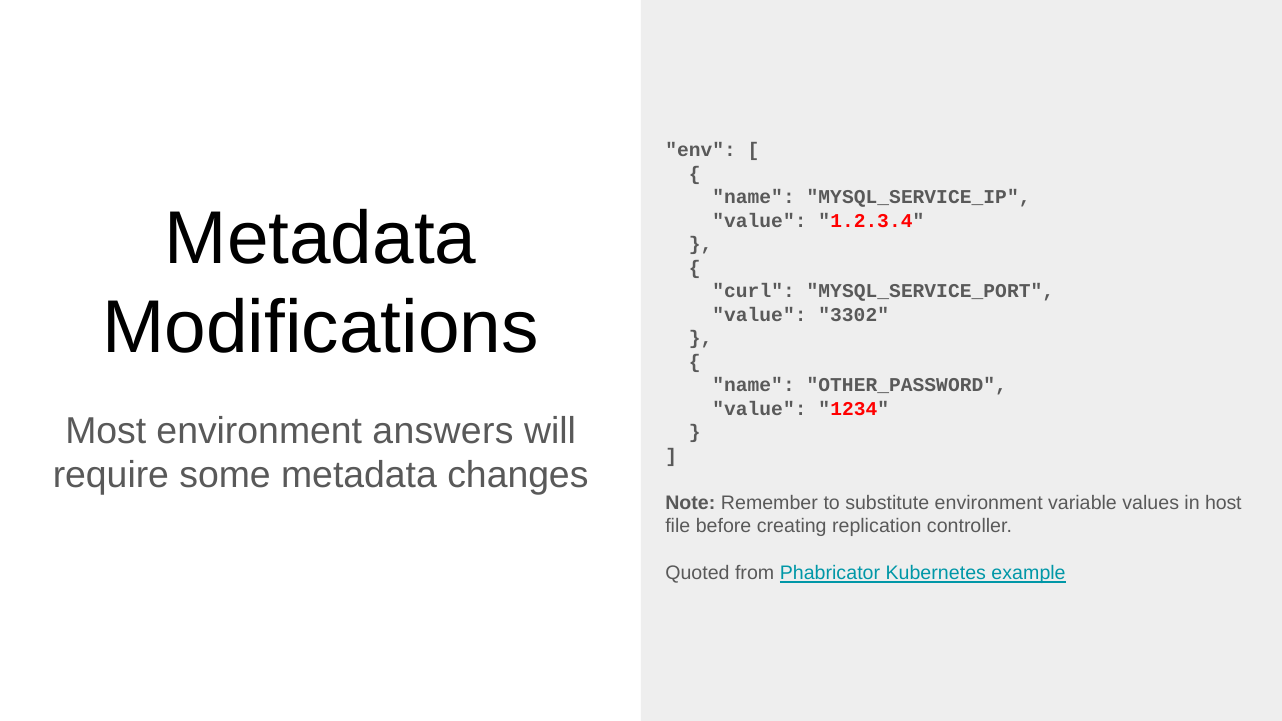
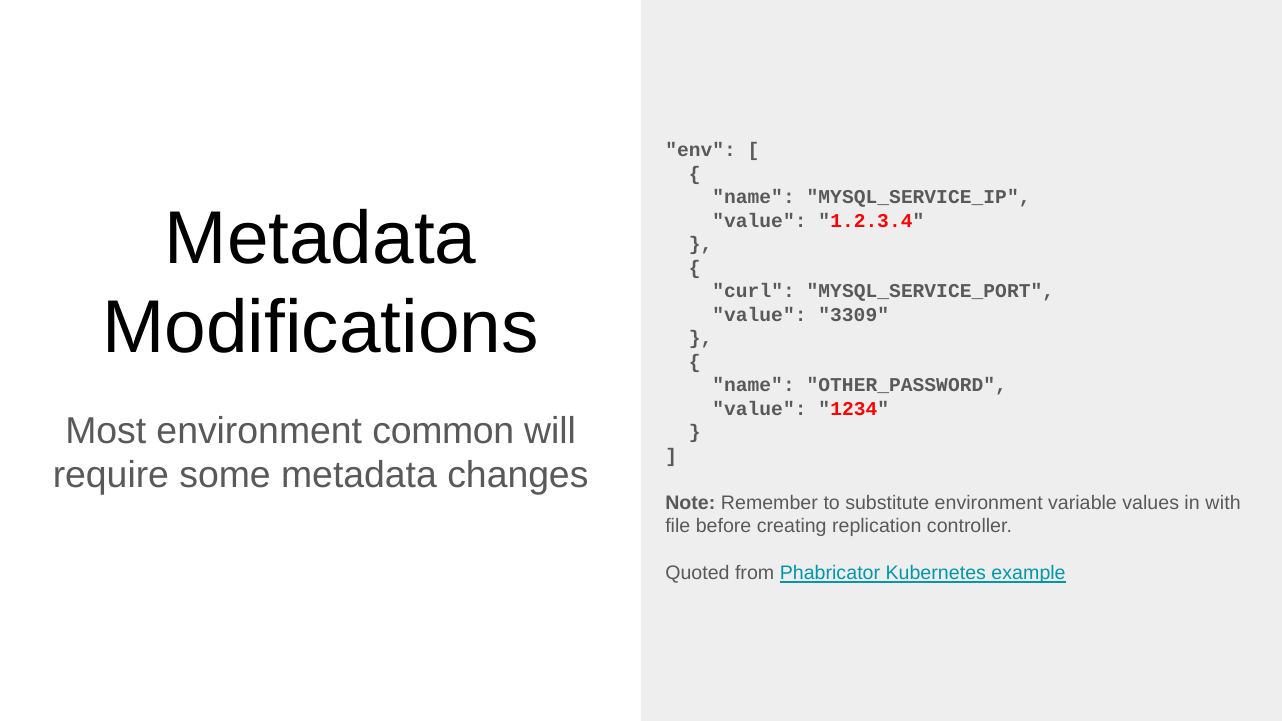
3302: 3302 -> 3309 (854, 315)
answers: answers -> common (443, 431)
host: host -> with (1223, 503)
